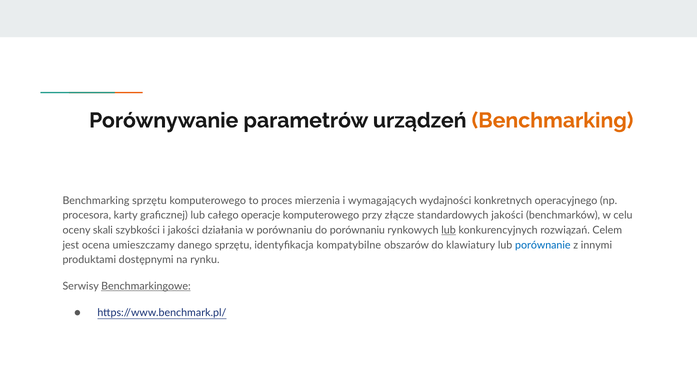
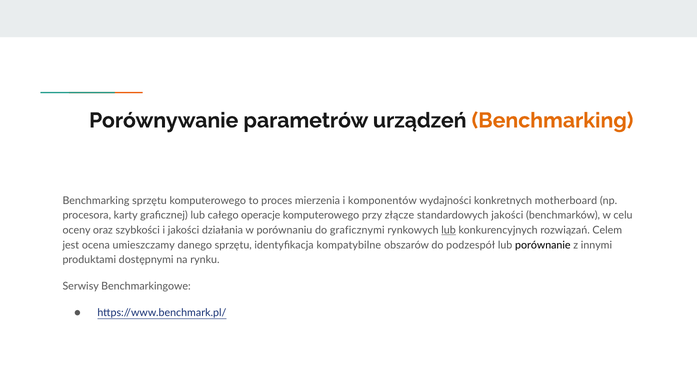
wymagających: wymagających -> komponentów (382, 201)
operacyjnego: operacyjnego -> motherboard (566, 201)
skali: skali -> oraz (103, 230)
do porównaniu: porównaniu -> graficznymi (357, 230)
klawiatury: klawiatury -> podzespół (471, 245)
porównanie colour: blue -> black (543, 245)
Benchmarkingowe underline: present -> none (146, 286)
